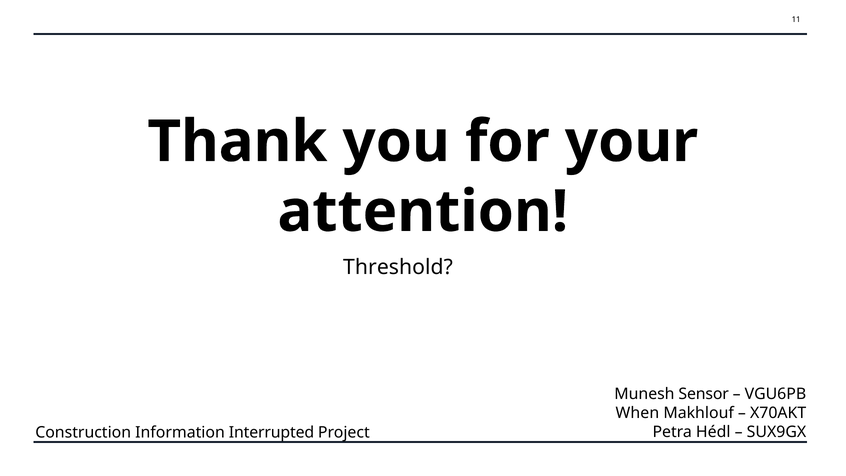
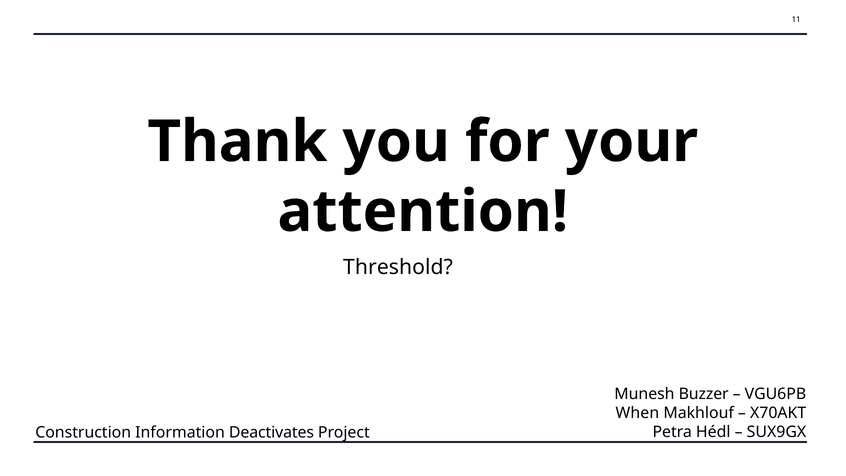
Sensor: Sensor -> Buzzer (704, 394)
Interrupted: Interrupted -> Deactivates (271, 432)
